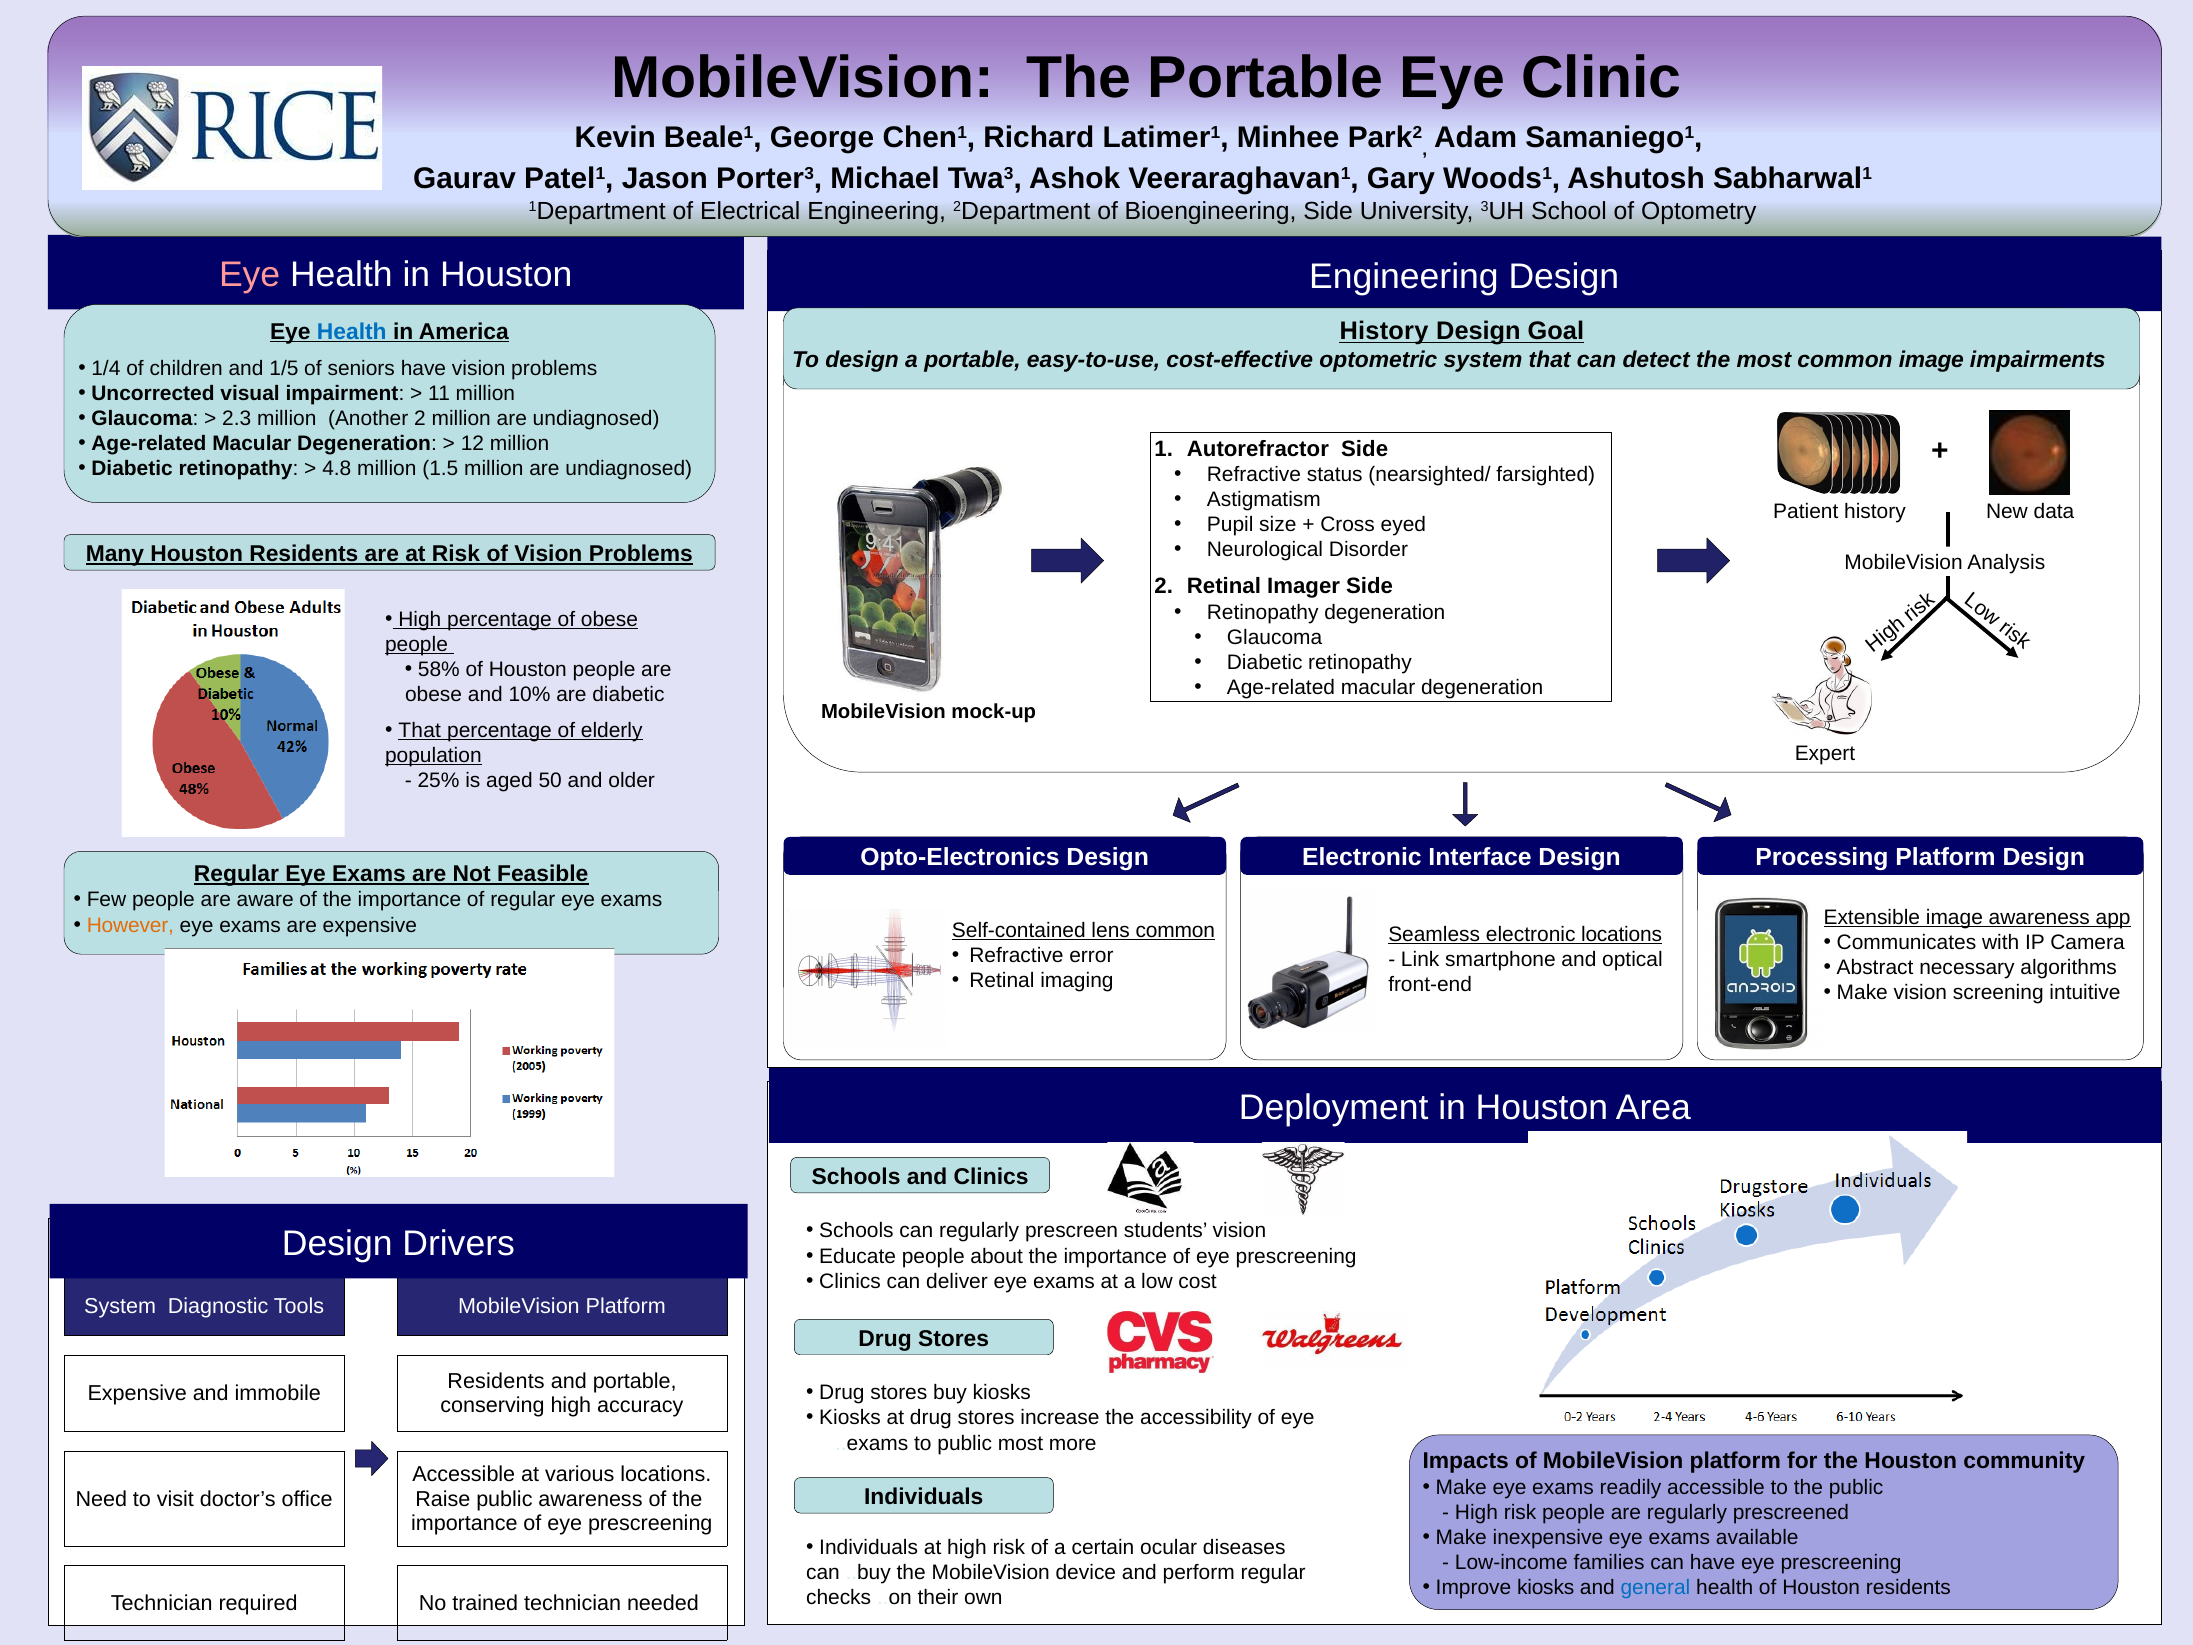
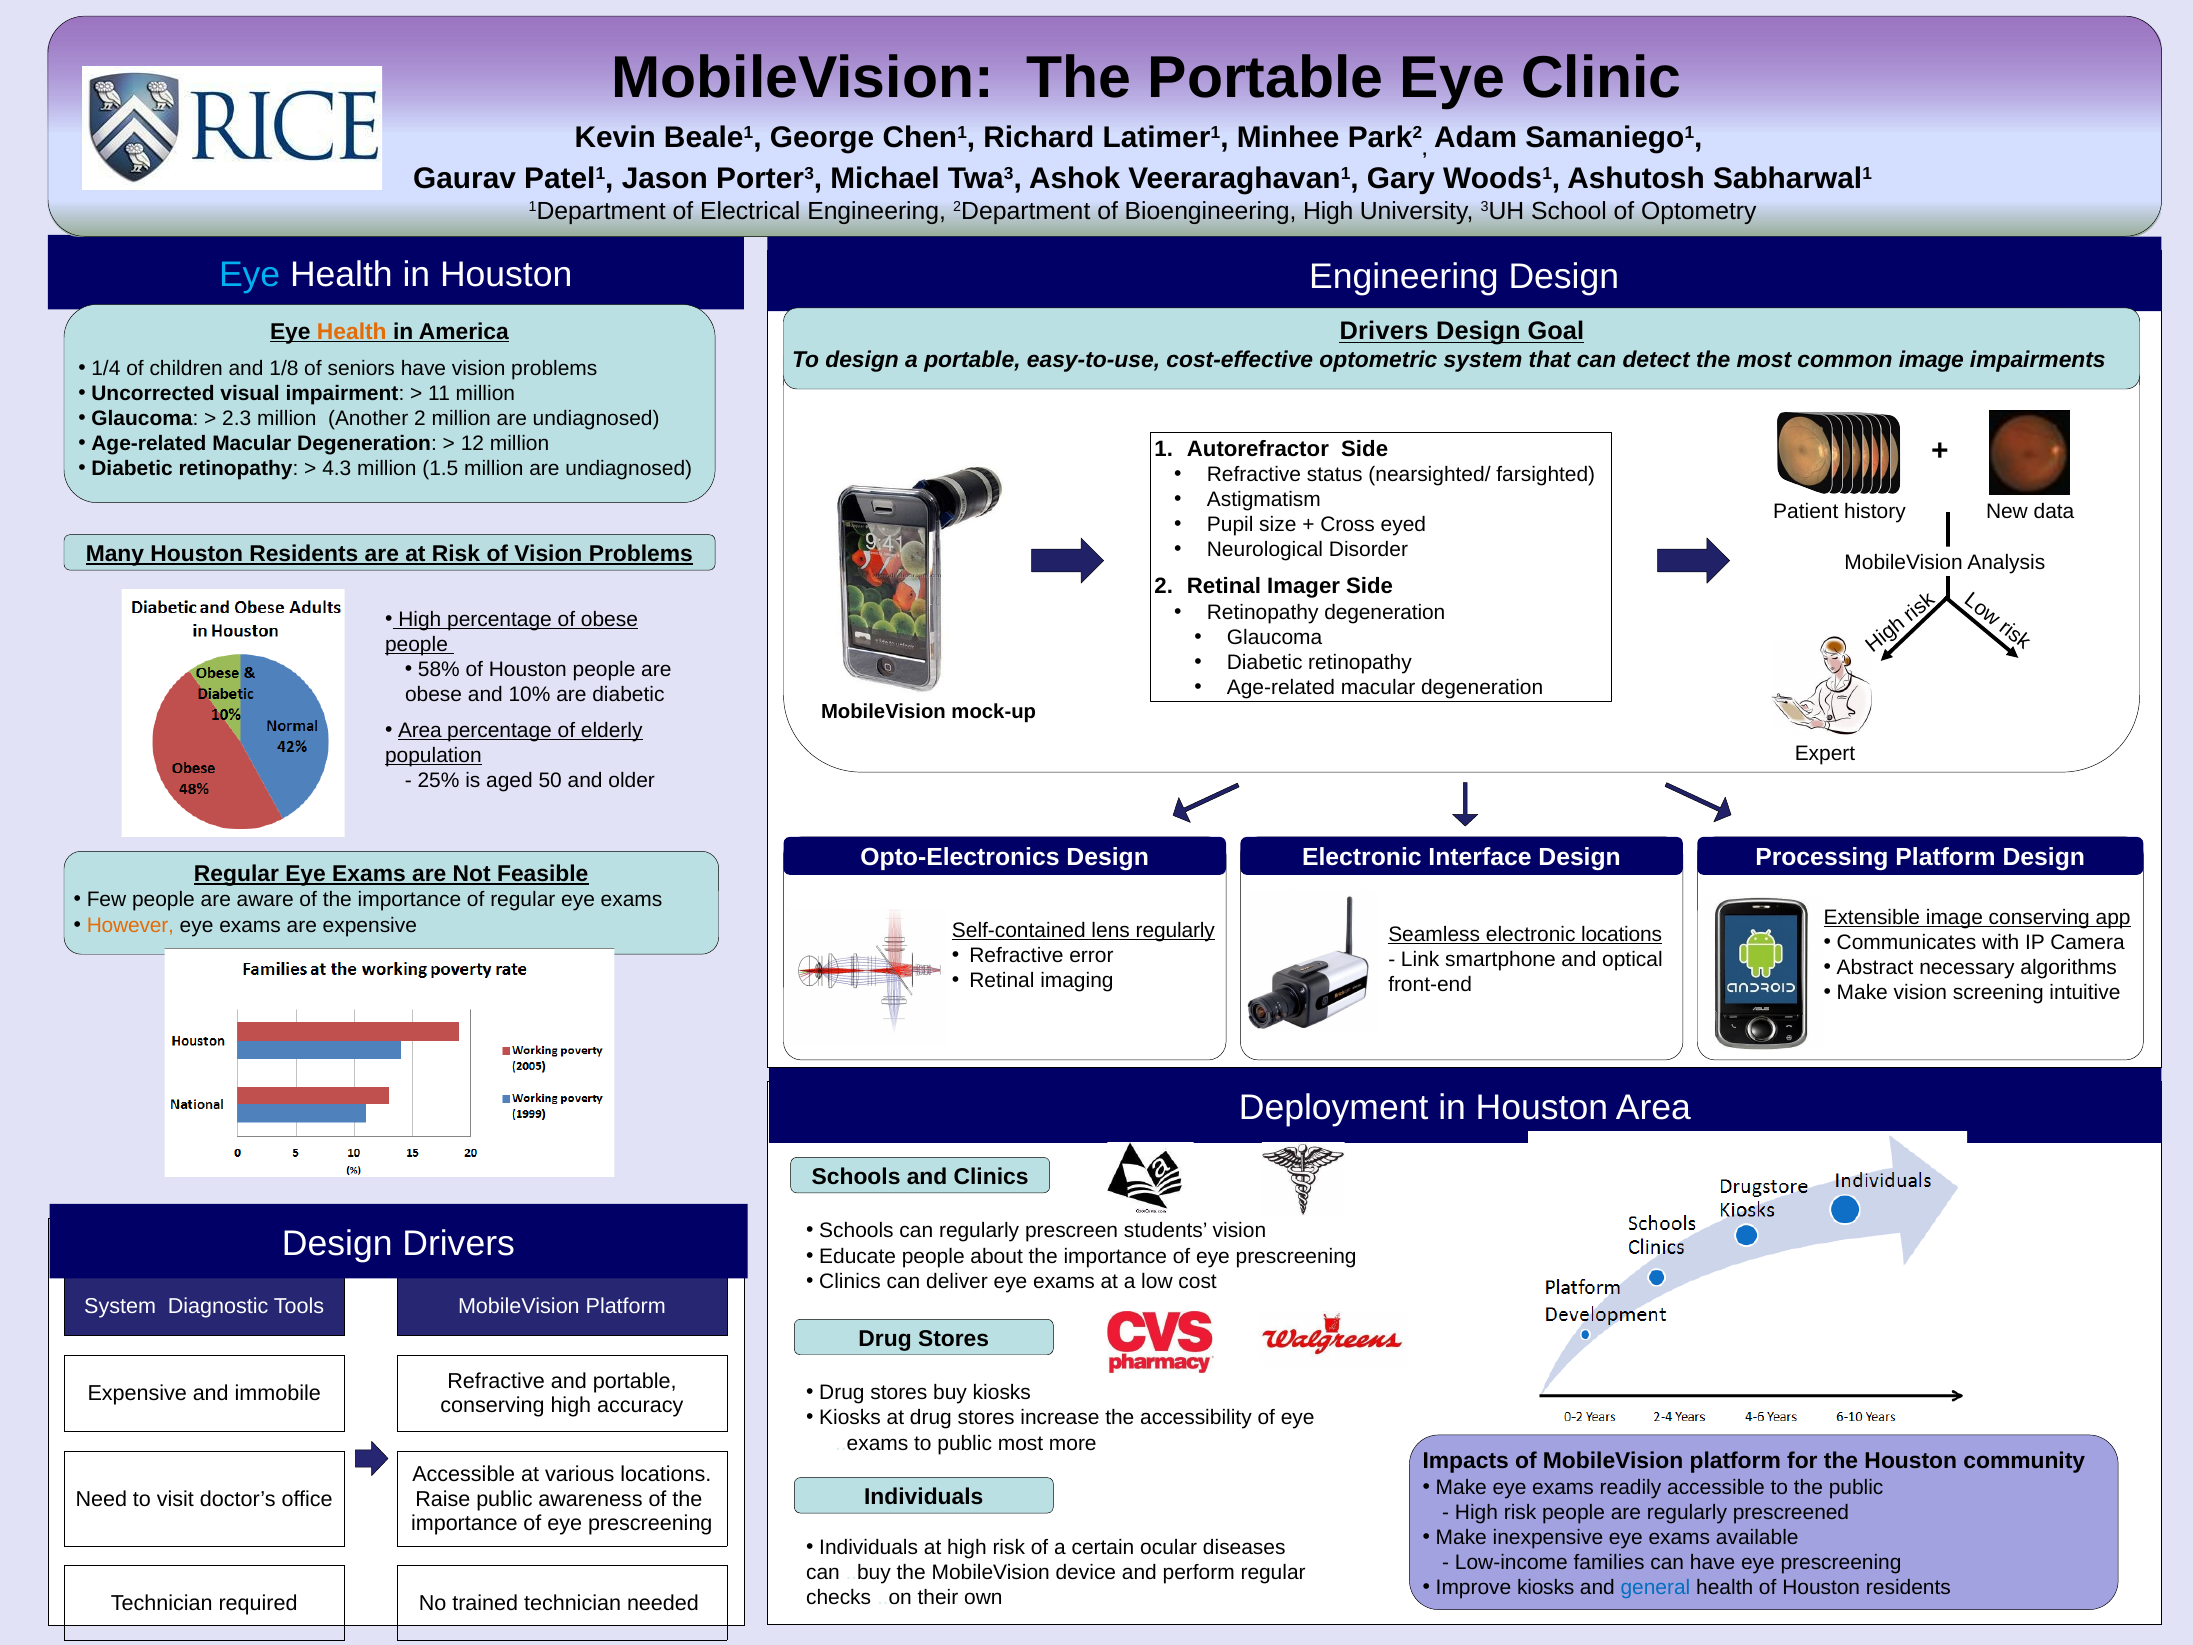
Bioengineering Side: Side -> High (1328, 211)
Eye colour: pink -> light blue (250, 275)
History: History -> Drivers (1384, 331)
Health colour: blue -> orange (352, 332)
1/5: 1/5 -> 1/8 (284, 368)
4.8: 4.8 -> 4.3 (337, 469)
That: That -> Area (420, 730)
image awareness: awareness -> conserving (2039, 917)
lens common: common -> regularly (1175, 930)
Residents: Residents -> Refractive (496, 1381)
